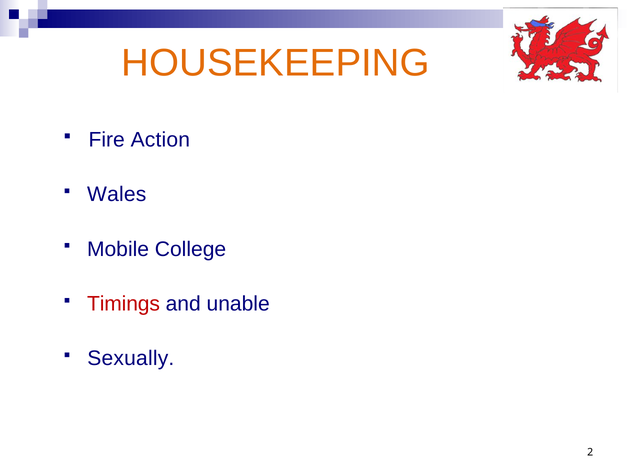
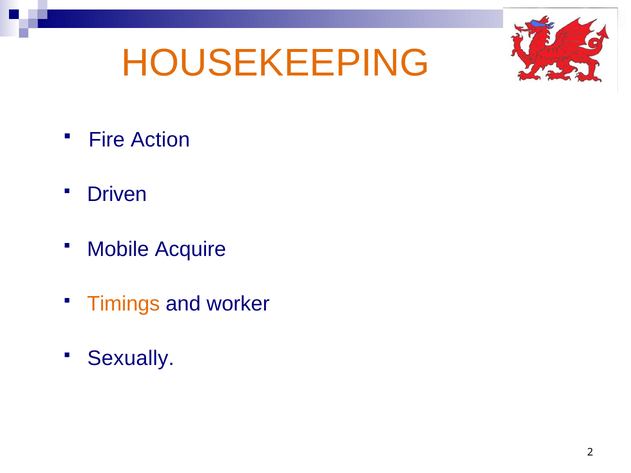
Wales: Wales -> Driven (117, 195)
College: College -> Acquire (190, 249)
Timings colour: red -> orange (124, 304)
unable: unable -> worker (238, 304)
